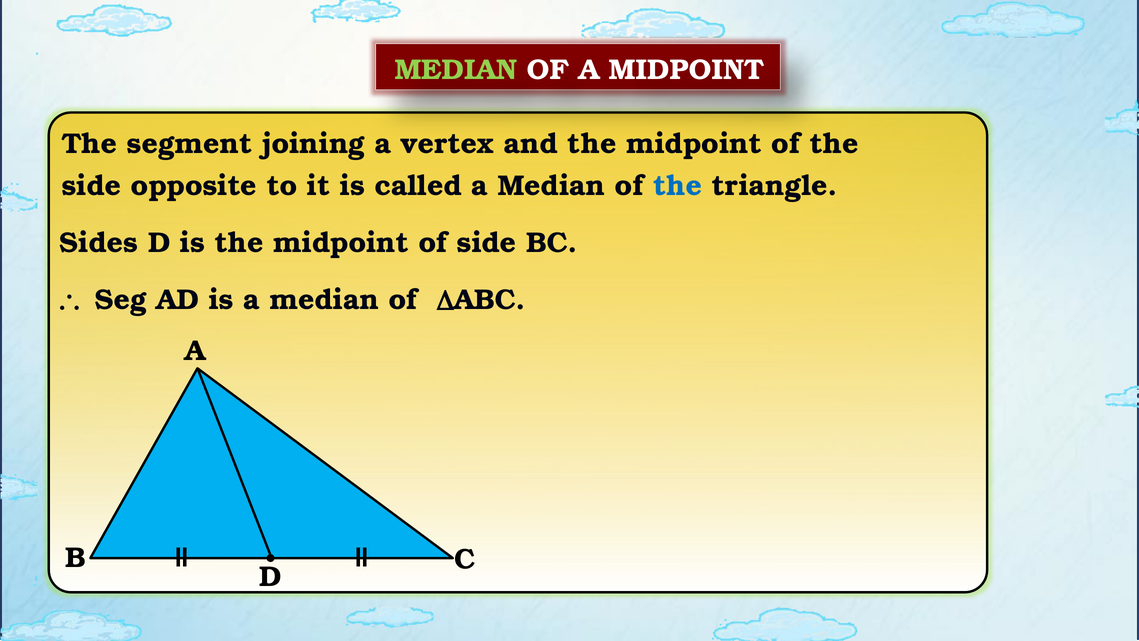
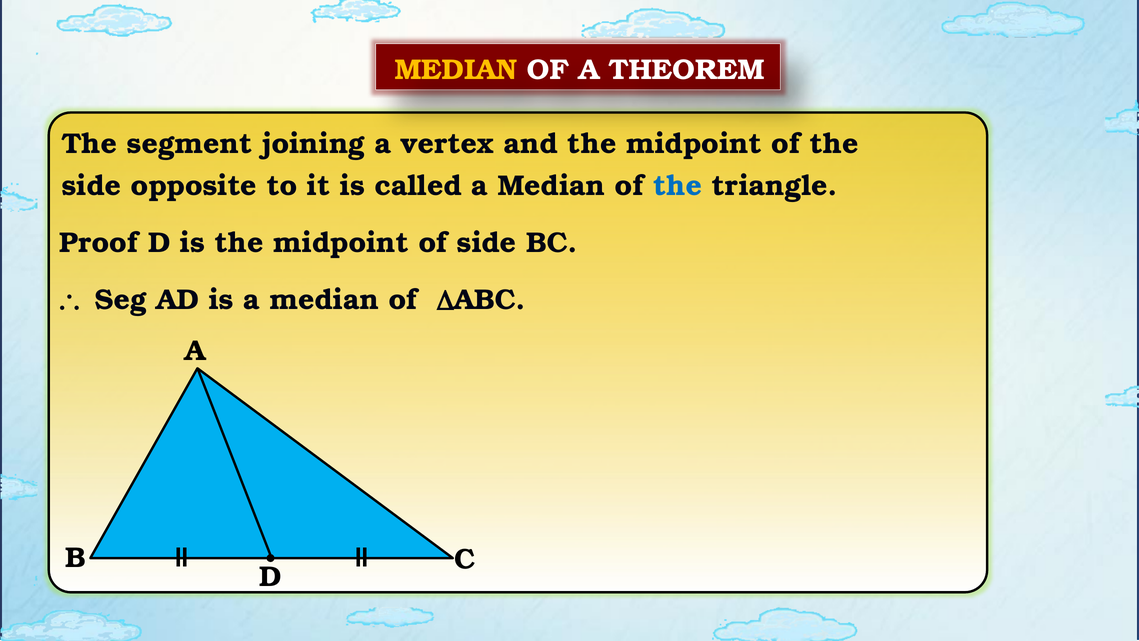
MEDIAN colour: light green -> yellow (456, 70)
A MIDPOINT: MIDPOINT -> THEOREM (687, 70)
Sides: Sides -> Proof (99, 243)
